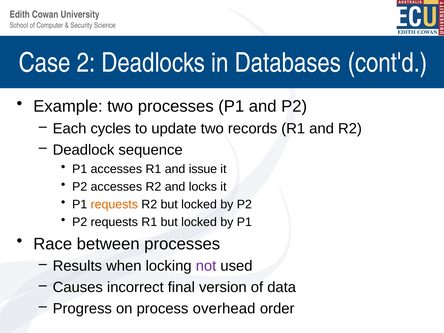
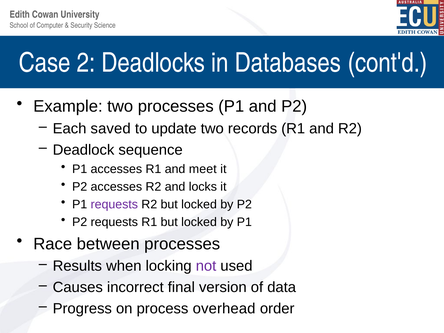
cycles: cycles -> saved (111, 129)
issue: issue -> meet (203, 169)
requests colour: orange -> purple (114, 204)
